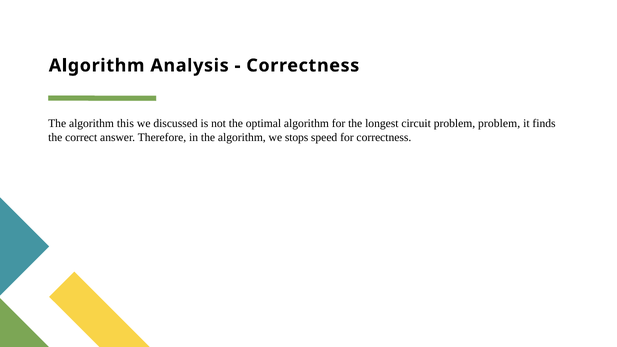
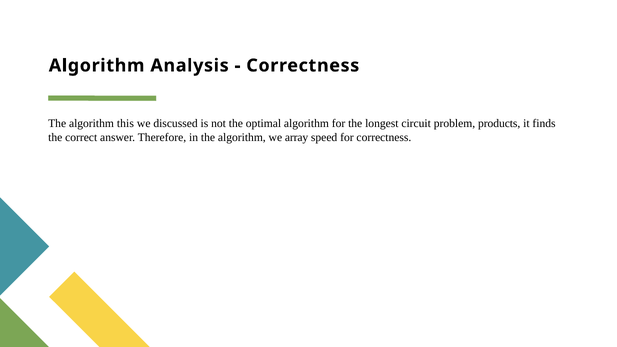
problem problem: problem -> products (499, 124)
stops: stops -> array (297, 137)
